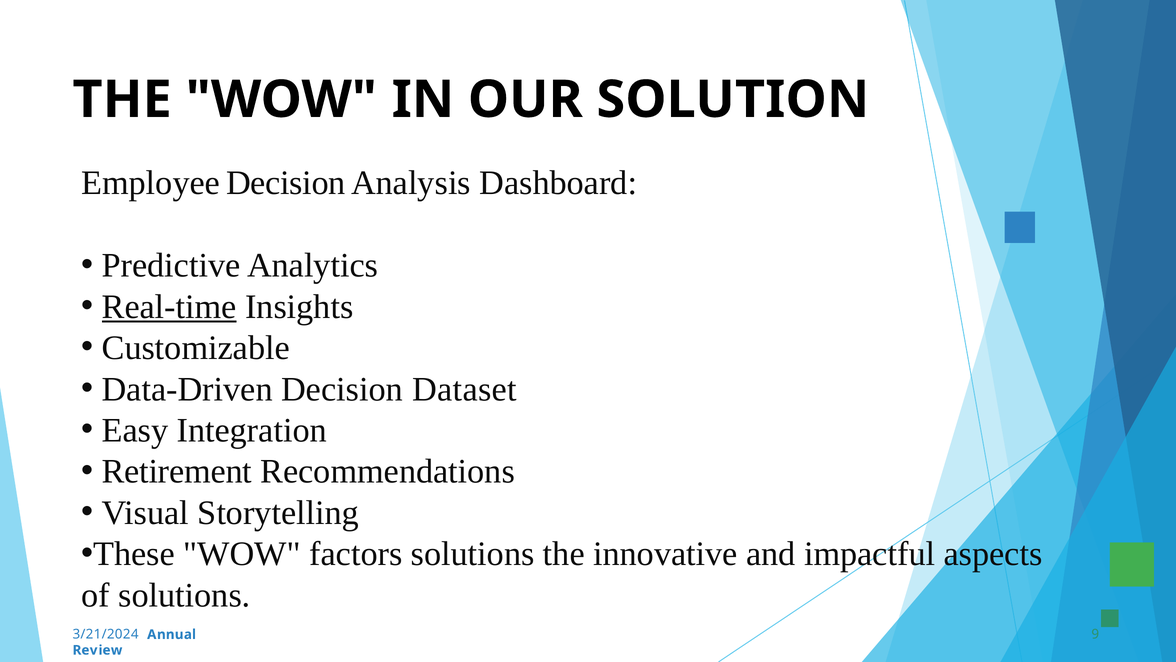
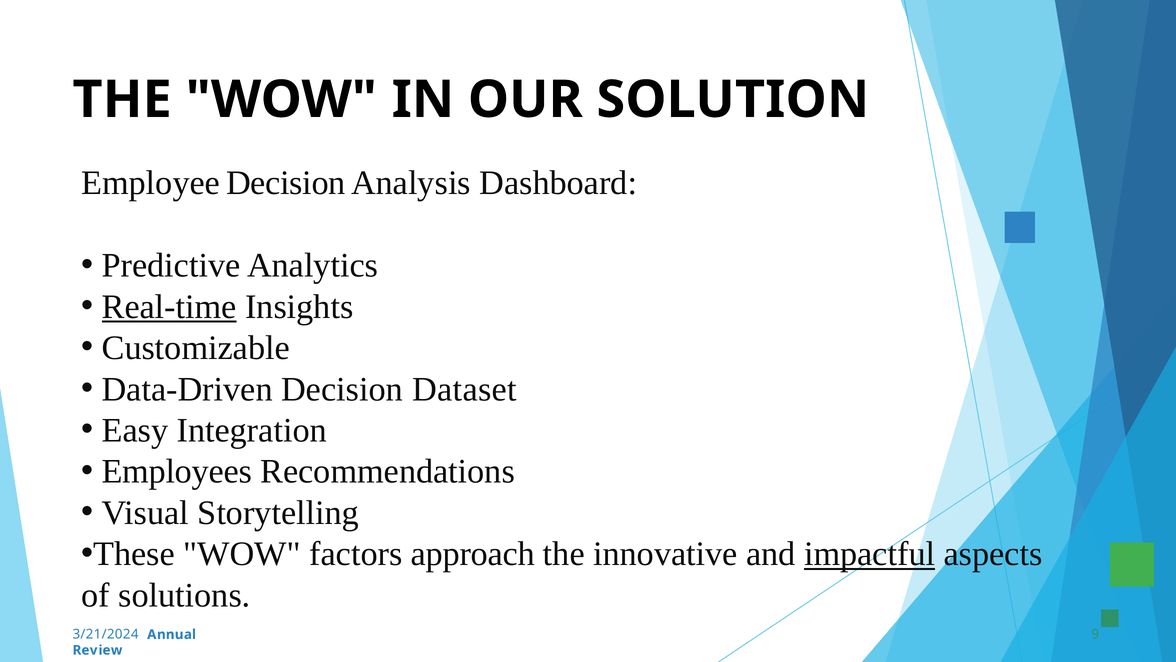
Retirement: Retirement -> Employees (177, 471)
factors solutions: solutions -> approach (473, 554)
impactful underline: none -> present (870, 554)
